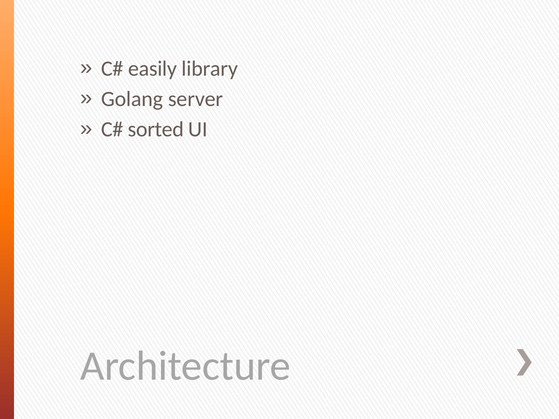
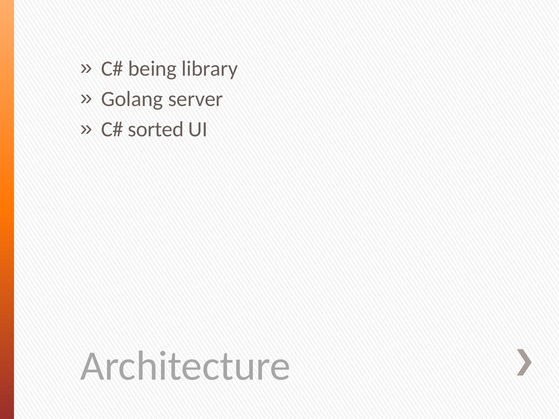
easily: easily -> being (153, 69)
